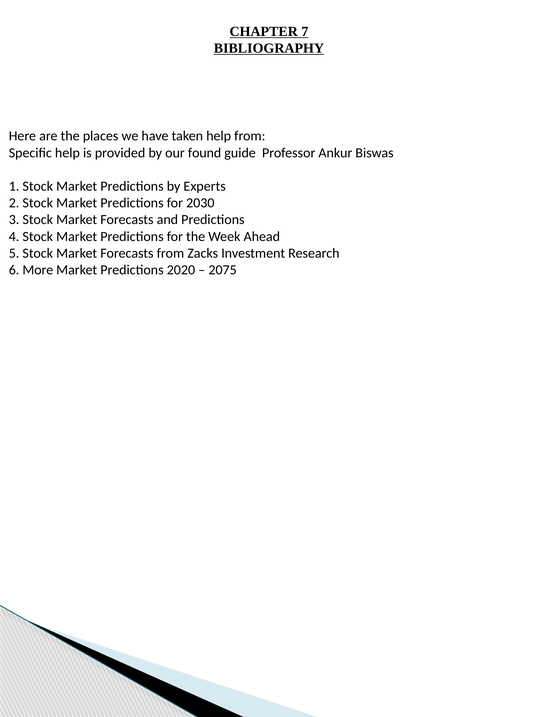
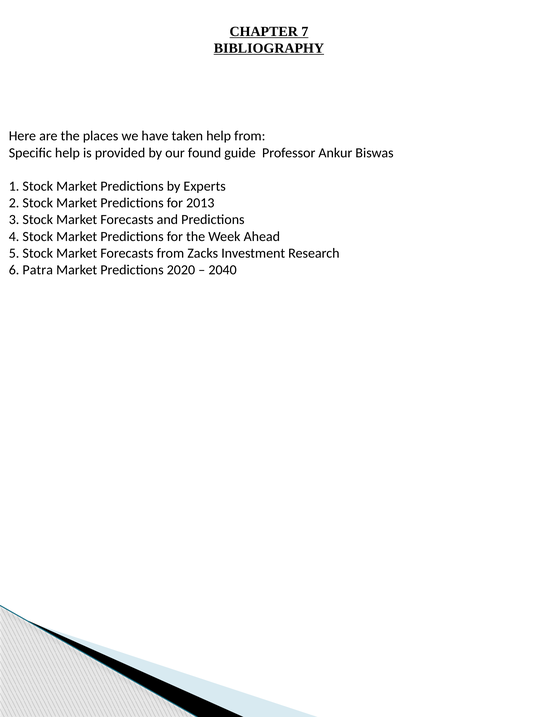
2030: 2030 -> 2013 (200, 203)
More: More -> Patra (38, 270)
2075: 2075 -> 2040 (223, 270)
